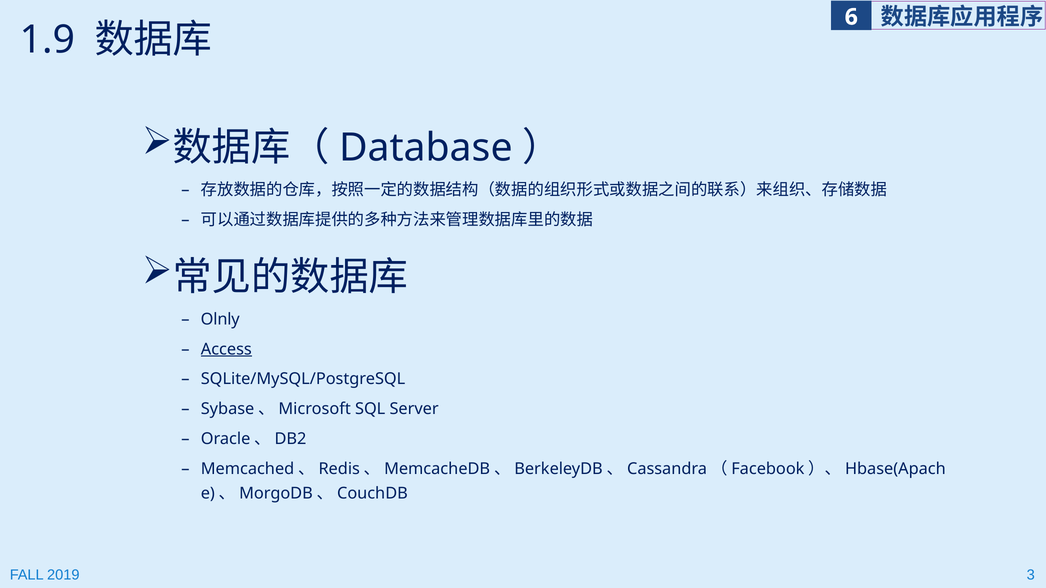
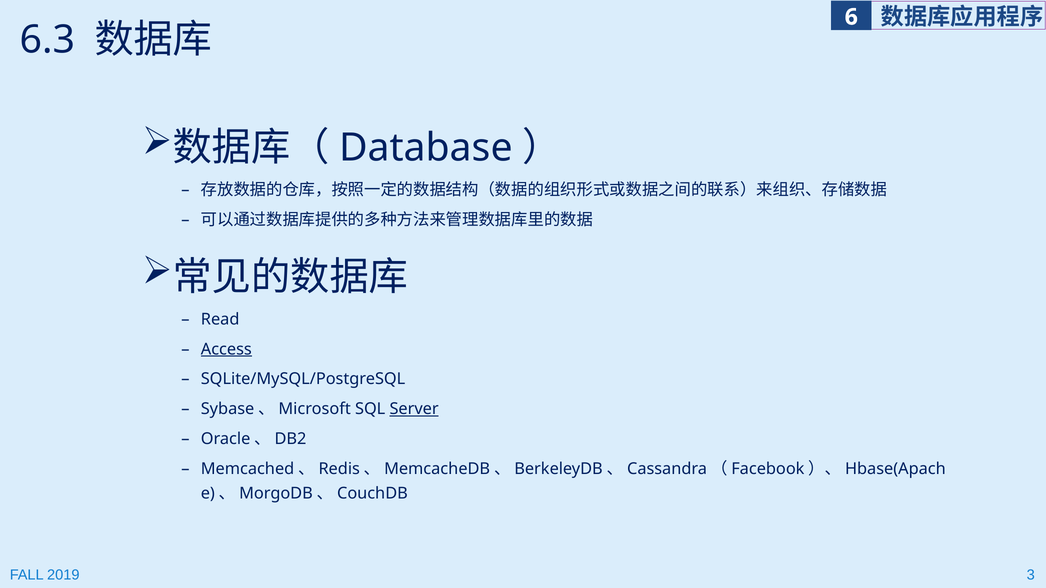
1.9: 1.9 -> 6.3 (47, 40)
Olnly: Olnly -> Read (220, 319)
Server underline: none -> present (414, 409)
